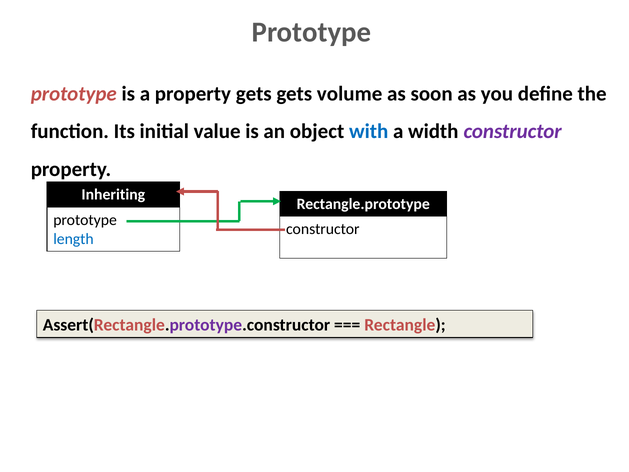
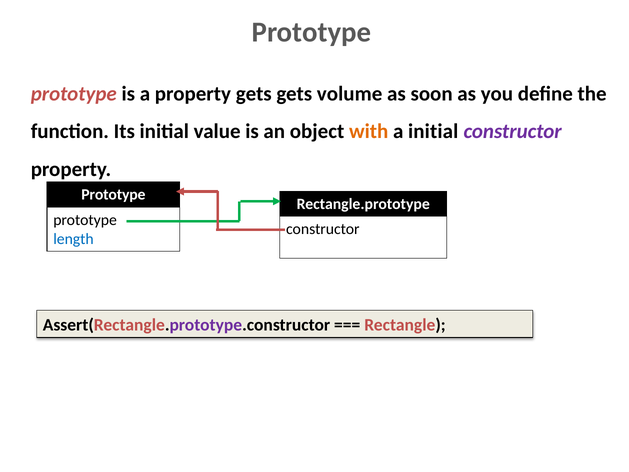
with colour: blue -> orange (369, 131)
a width: width -> initial (433, 131)
Inheriting: Inheriting -> Prototype (113, 195)
